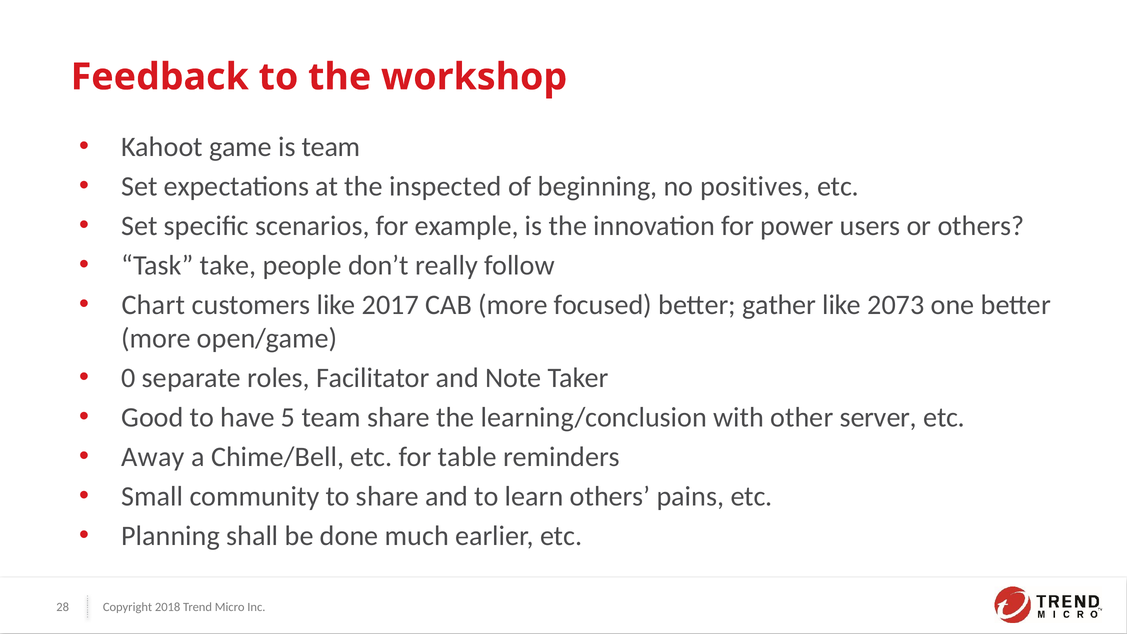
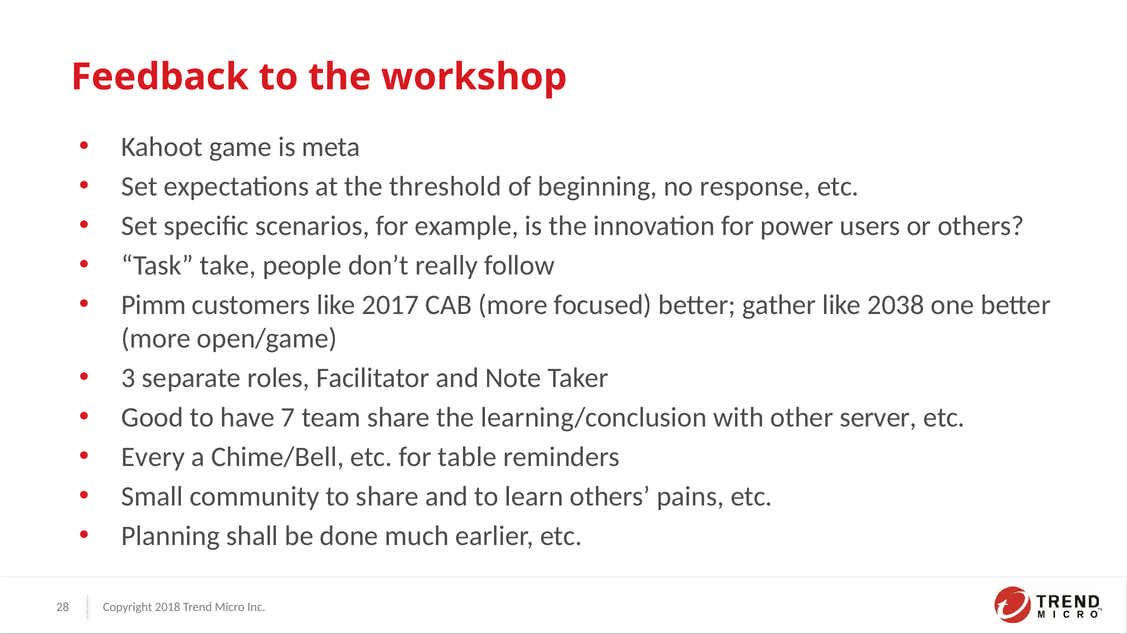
is team: team -> meta (331, 147)
inspected: inspected -> threshold (445, 187)
positives: positives -> response (755, 187)
Chart: Chart -> Pimm (154, 305)
2073: 2073 -> 2038 (896, 305)
0: 0 -> 3 (128, 378)
5: 5 -> 7 (288, 418)
Away: Away -> Every (153, 457)
